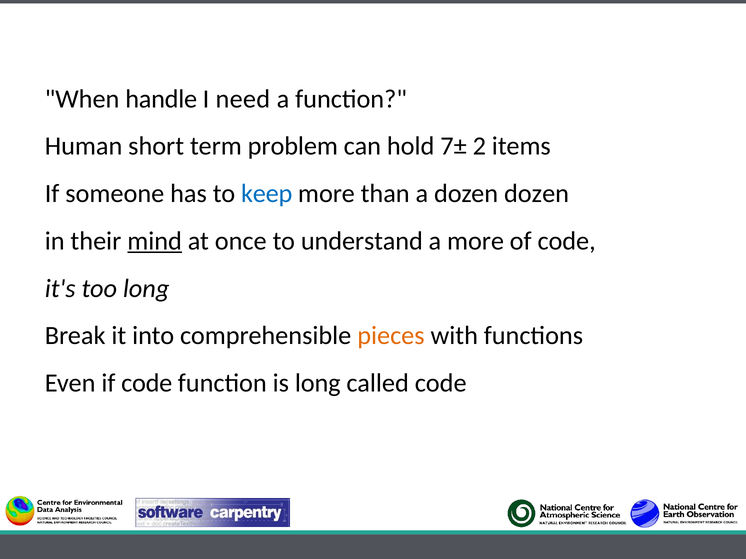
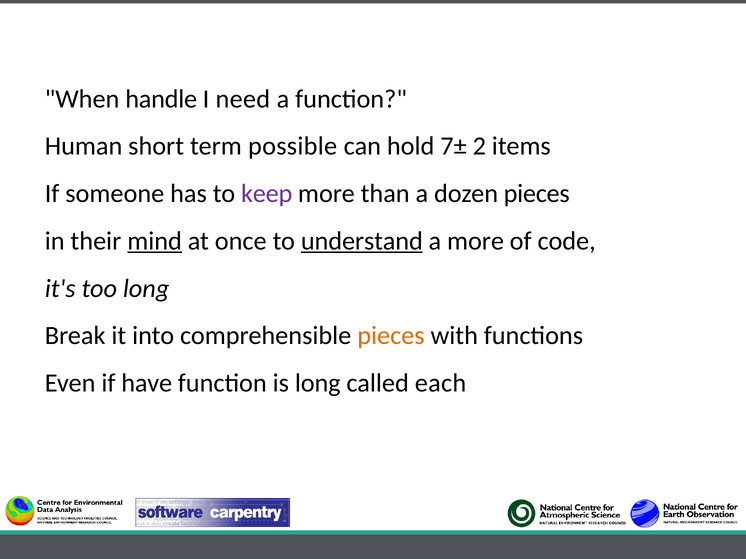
problem: problem -> possible (293, 146)
keep colour: blue -> purple (267, 194)
dozen dozen: dozen -> pieces (537, 194)
understand underline: none -> present (362, 241)
if code: code -> have (147, 383)
called code: code -> each (441, 383)
